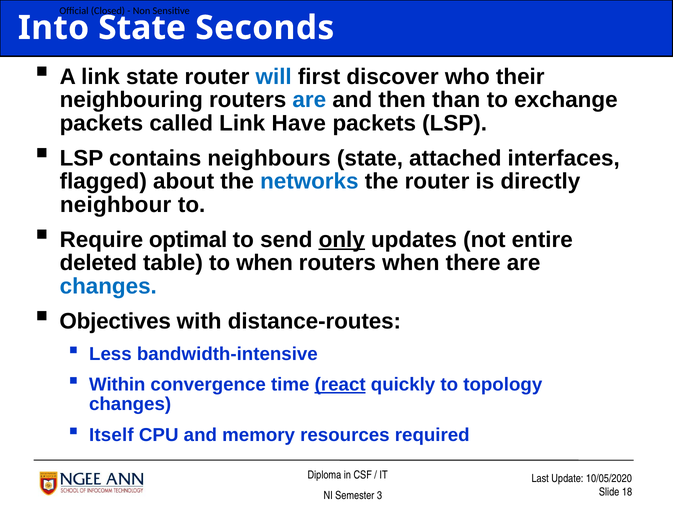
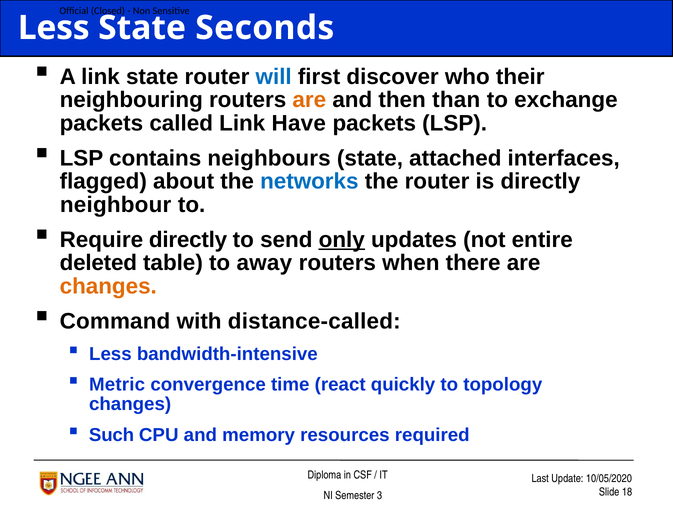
Into: Into -> Less (54, 28)
are colour: blue -> orange (309, 100)
Require optimal: optimal -> directly (188, 240)
to when: when -> away (264, 263)
changes colour: blue -> orange (108, 286)
Objectives: Objectives -> Command (115, 321)
distance-routes: distance-routes -> distance-called (314, 321)
Within: Within -> Metric (117, 385)
react underline: present -> none (340, 385)
Itself: Itself -> Such (112, 435)
